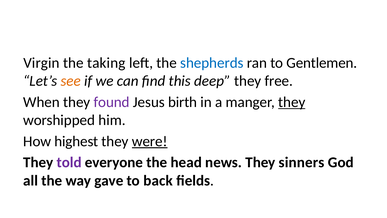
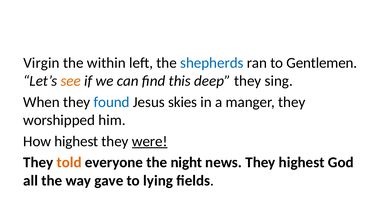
taking: taking -> within (106, 63)
free: free -> sing (279, 81)
found colour: purple -> blue (112, 102)
birth: birth -> skies (183, 102)
they underline: present -> none (292, 102)
told colour: purple -> orange (69, 162)
head: head -> night (186, 162)
They sinners: sinners -> highest (302, 162)
back: back -> lying (158, 180)
